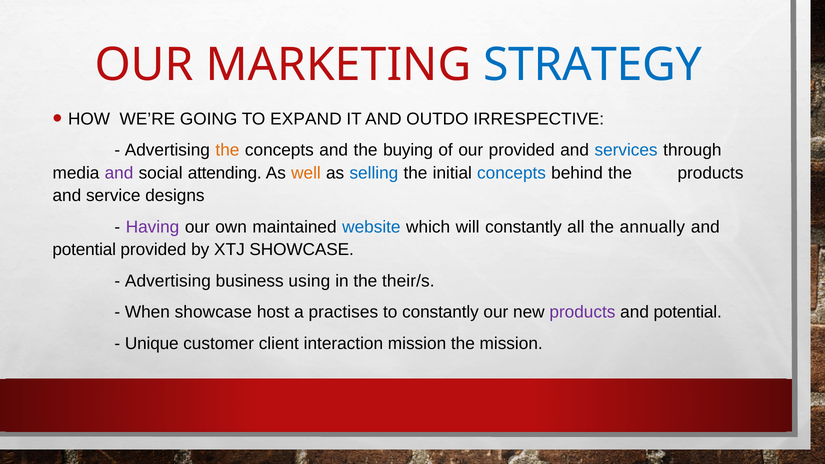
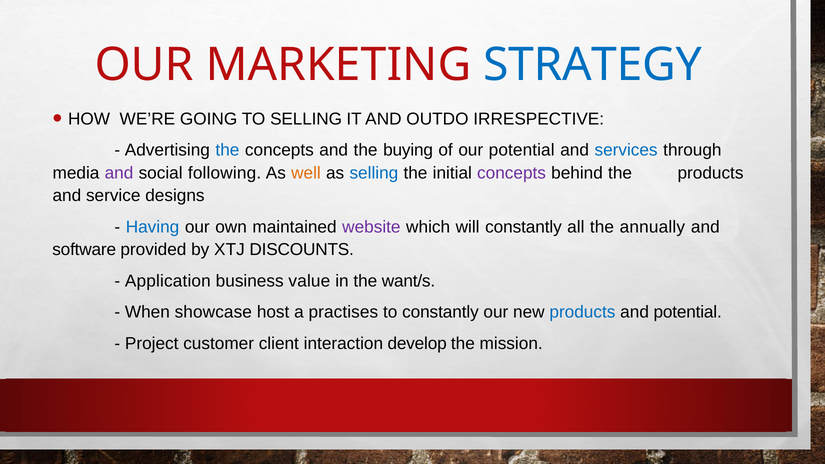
TO EXPAND: EXPAND -> SELLING (306, 119)
the colour: orange -> blue (227, 150)
our provided: provided -> potential (522, 150)
attending: attending -> following (225, 173)
concepts colour: blue -> purple (512, 173)
Having colour: purple -> blue (153, 227)
website colour: blue -> purple (371, 227)
potential: potential -> software (84, 250)
XTJ SHOWCASE: SHOWCASE -> DISCOUNTS (302, 250)
Advertising: Advertising -> Application (168, 281)
using: using -> value (309, 281)
their/s: their/s -> want/s (408, 281)
products colour: purple -> blue (582, 312)
Unique: Unique -> Project (152, 344)
interaction mission: mission -> develop (417, 344)
